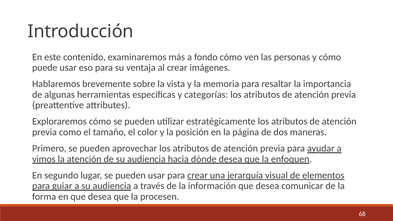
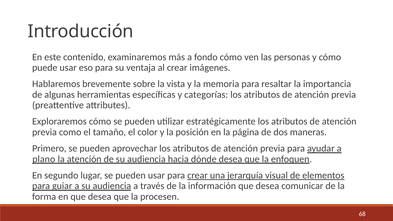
vimos: vimos -> plano (44, 159)
